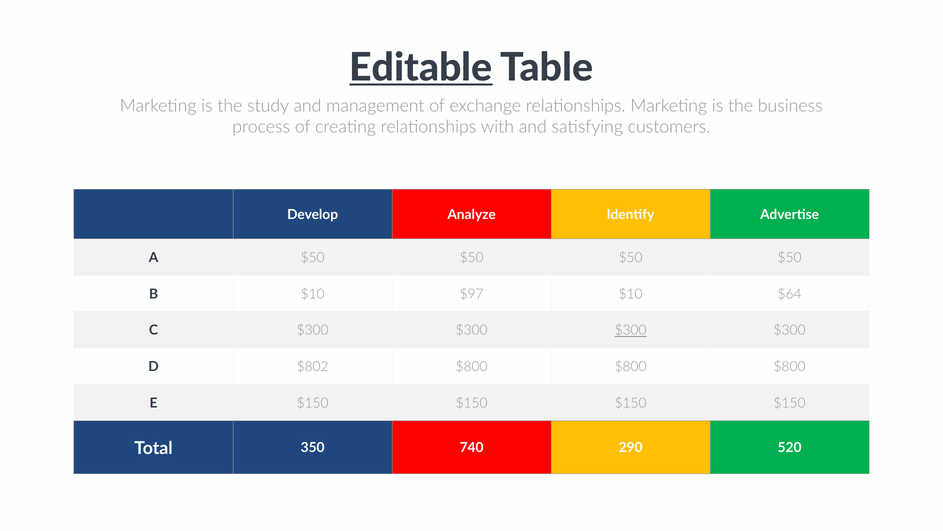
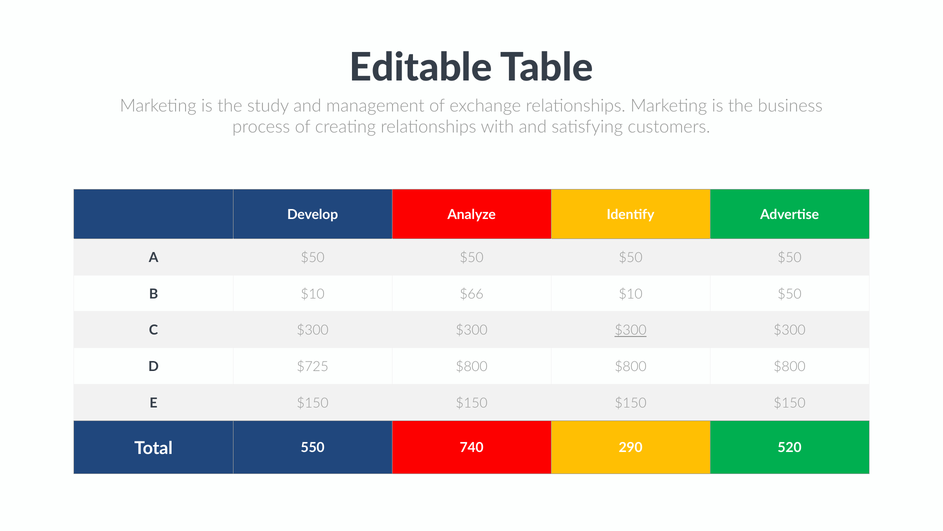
Editable underline: present -> none (421, 68)
$97: $97 -> $66 (472, 294)
$10 $64: $64 -> $50 (790, 294)
$802: $802 -> $725 (313, 367)
350: 350 -> 550 (313, 448)
